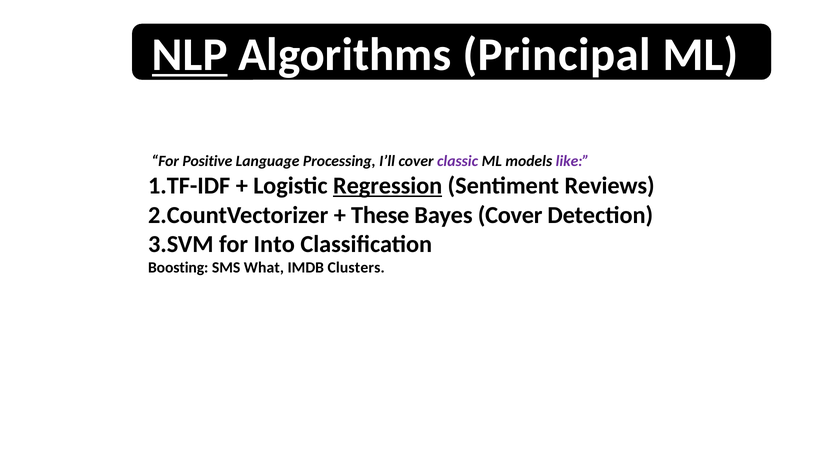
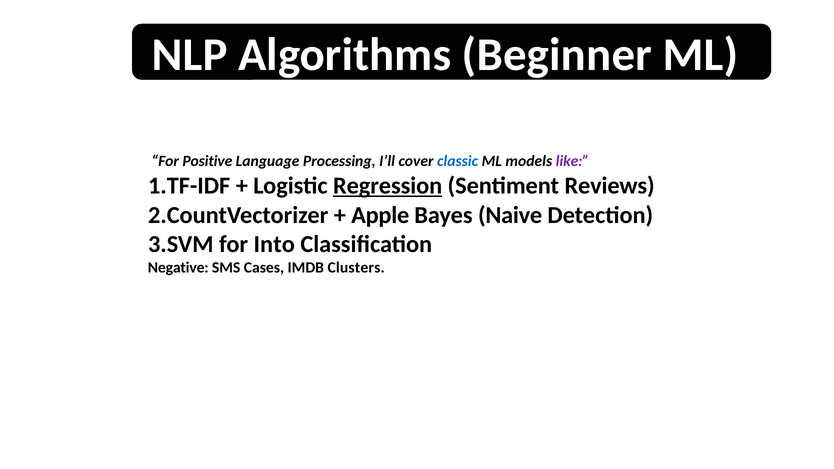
NLP underline: present -> none (190, 55)
Principal: Principal -> Beginner (557, 55)
classic colour: purple -> blue (458, 161)
These: These -> Apple (380, 215)
Bayes Cover: Cover -> Naive (510, 215)
Boosting: Boosting -> Negative (178, 268)
What: What -> Cases (264, 268)
